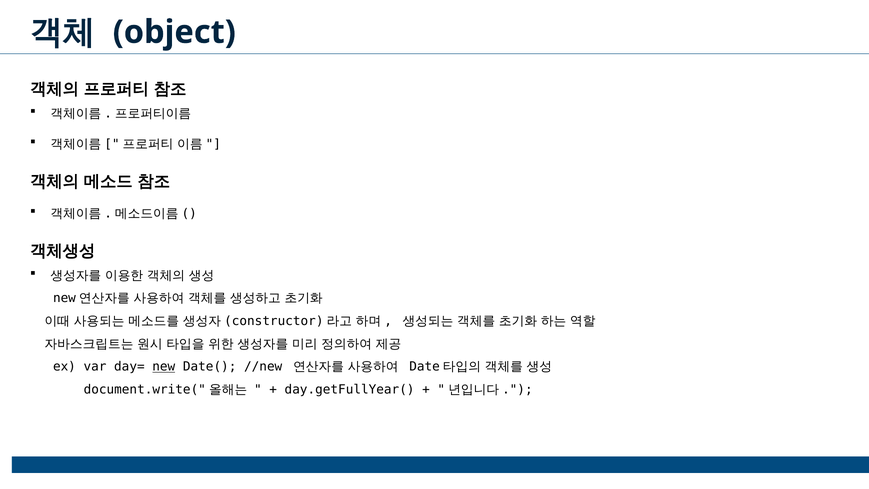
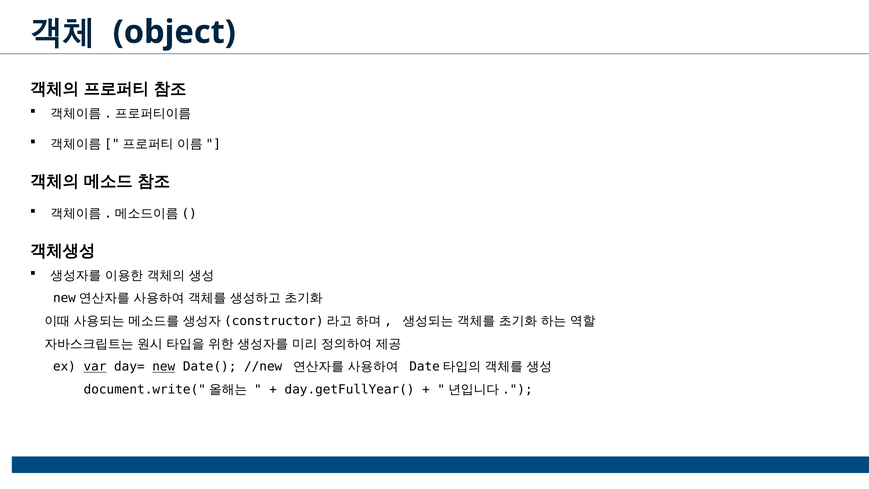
var underline: none -> present (95, 367)
